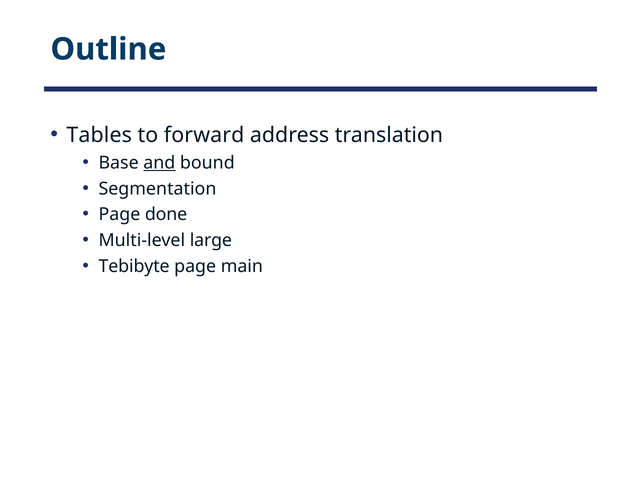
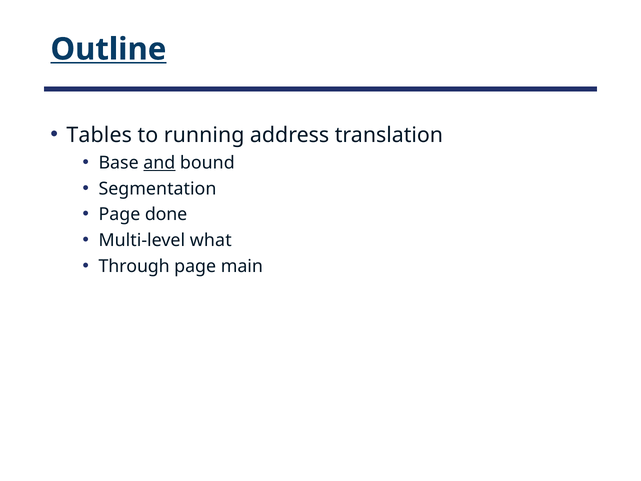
Outline underline: none -> present (108, 49)
forward: forward -> running (204, 135)
large: large -> what (211, 240)
Tebibyte: Tebibyte -> Through (134, 266)
